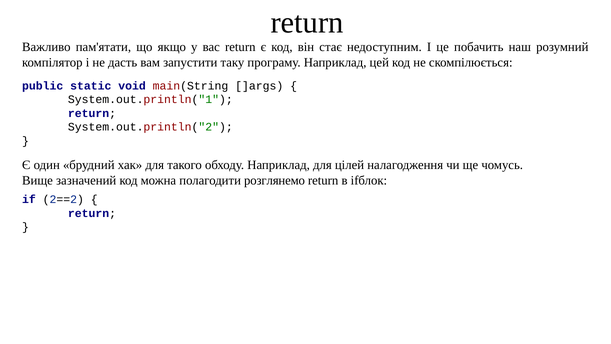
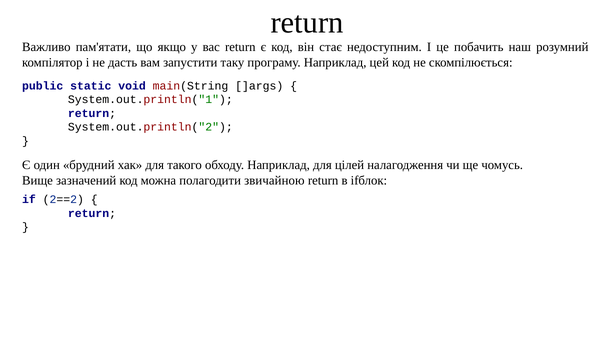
розглянемо: розглянемо -> звичайною (274, 180)
